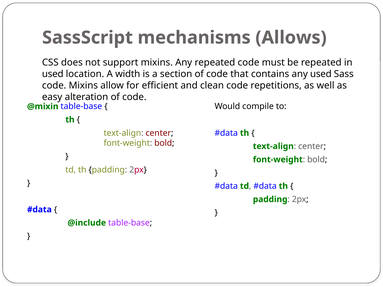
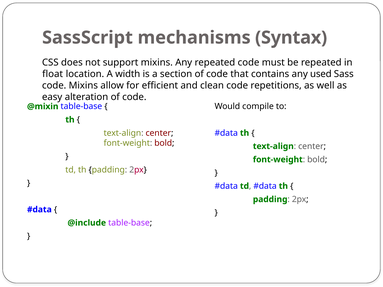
Allows: Allows -> Syntax (291, 38)
used: used -> float (53, 74)
